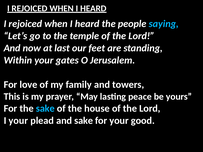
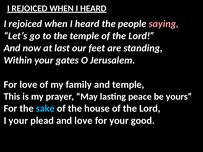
saying colour: light blue -> pink (164, 24)
and towers: towers -> temple (128, 85)
and sake: sake -> love (84, 121)
